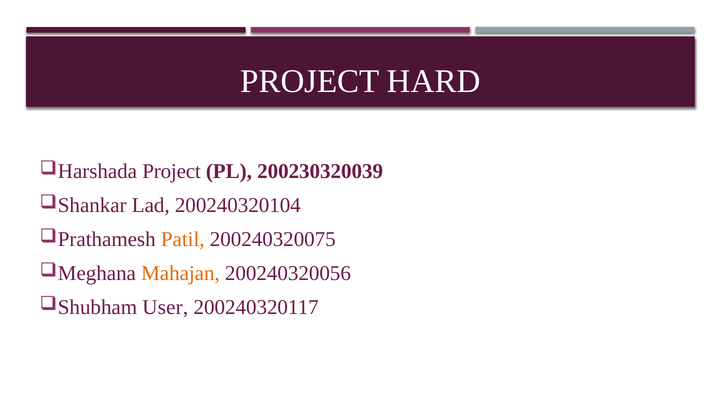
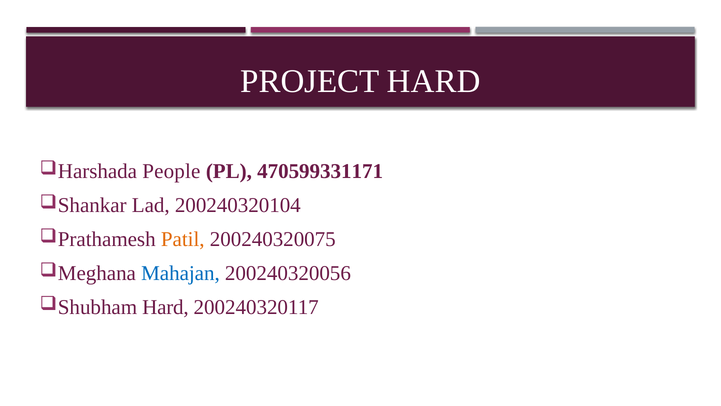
Project: Project -> People (171, 171)
200230320039: 200230320039 -> 470599331171 (320, 171)
Mahajan colour: orange -> blue (180, 273)
User: User -> Hard (165, 307)
